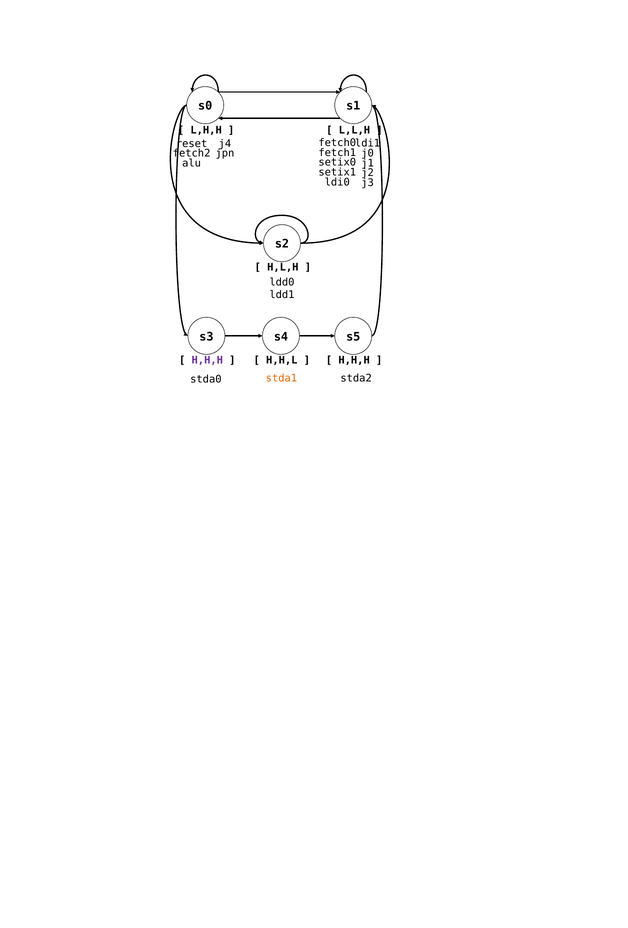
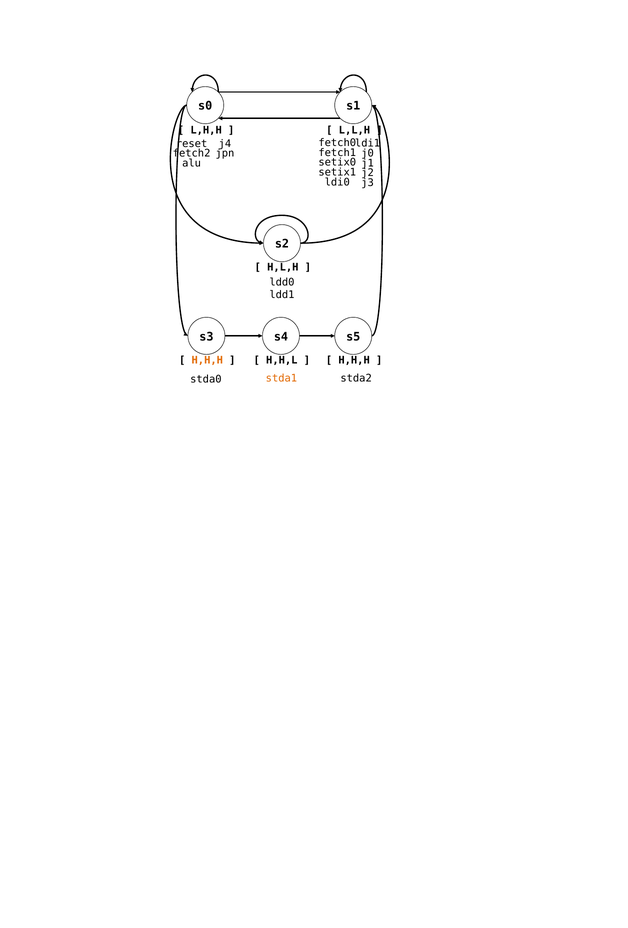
H,H,H colour: purple -> orange (207, 360)
